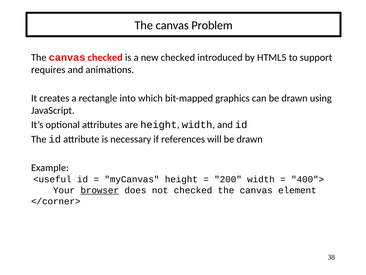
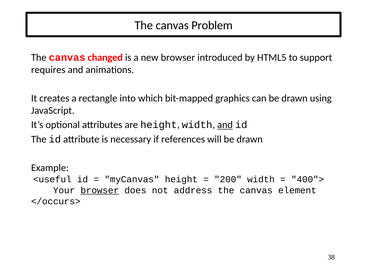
canvas checked: checked -> changed (105, 57)
new checked: checked -> browser (178, 57)
and underline: none -> present (225, 125)
not checked: checked -> address (193, 190)
</corner>: </corner> -> </occurs> (56, 201)
